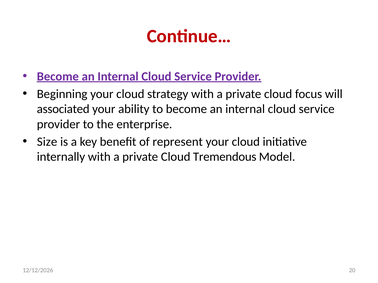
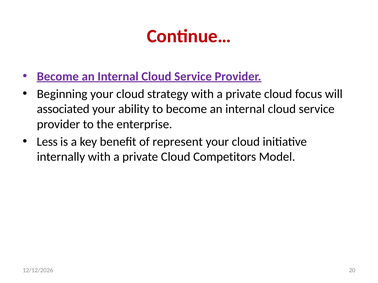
Size: Size -> Less (47, 142)
Tremendous: Tremendous -> Competitors (225, 157)
